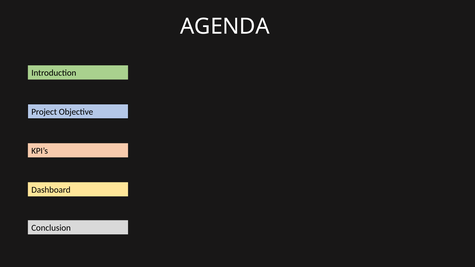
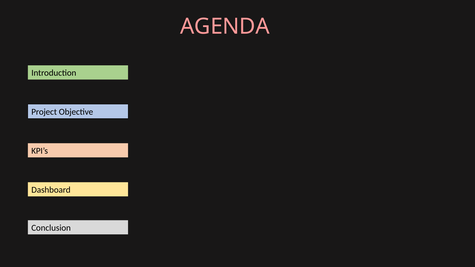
AGENDA colour: white -> pink (225, 26)
